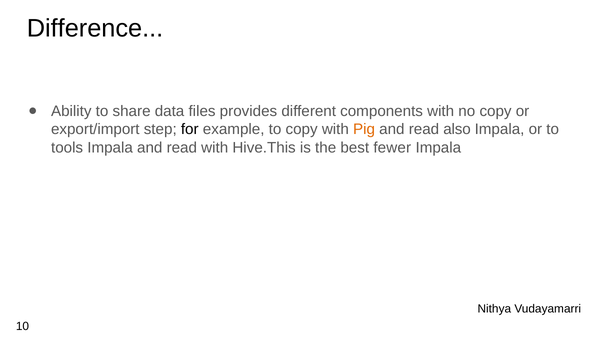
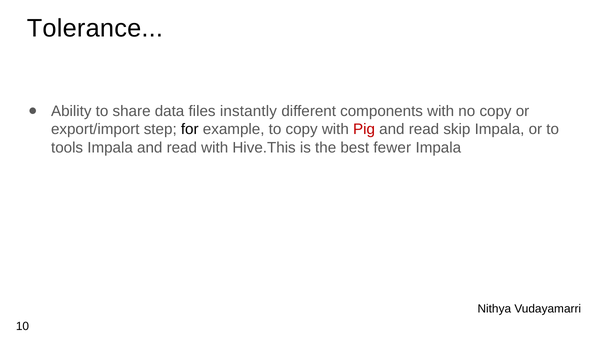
Difference: Difference -> Tolerance (95, 29)
provides: provides -> instantly (248, 111)
Pig colour: orange -> red (364, 129)
also: also -> skip (457, 129)
